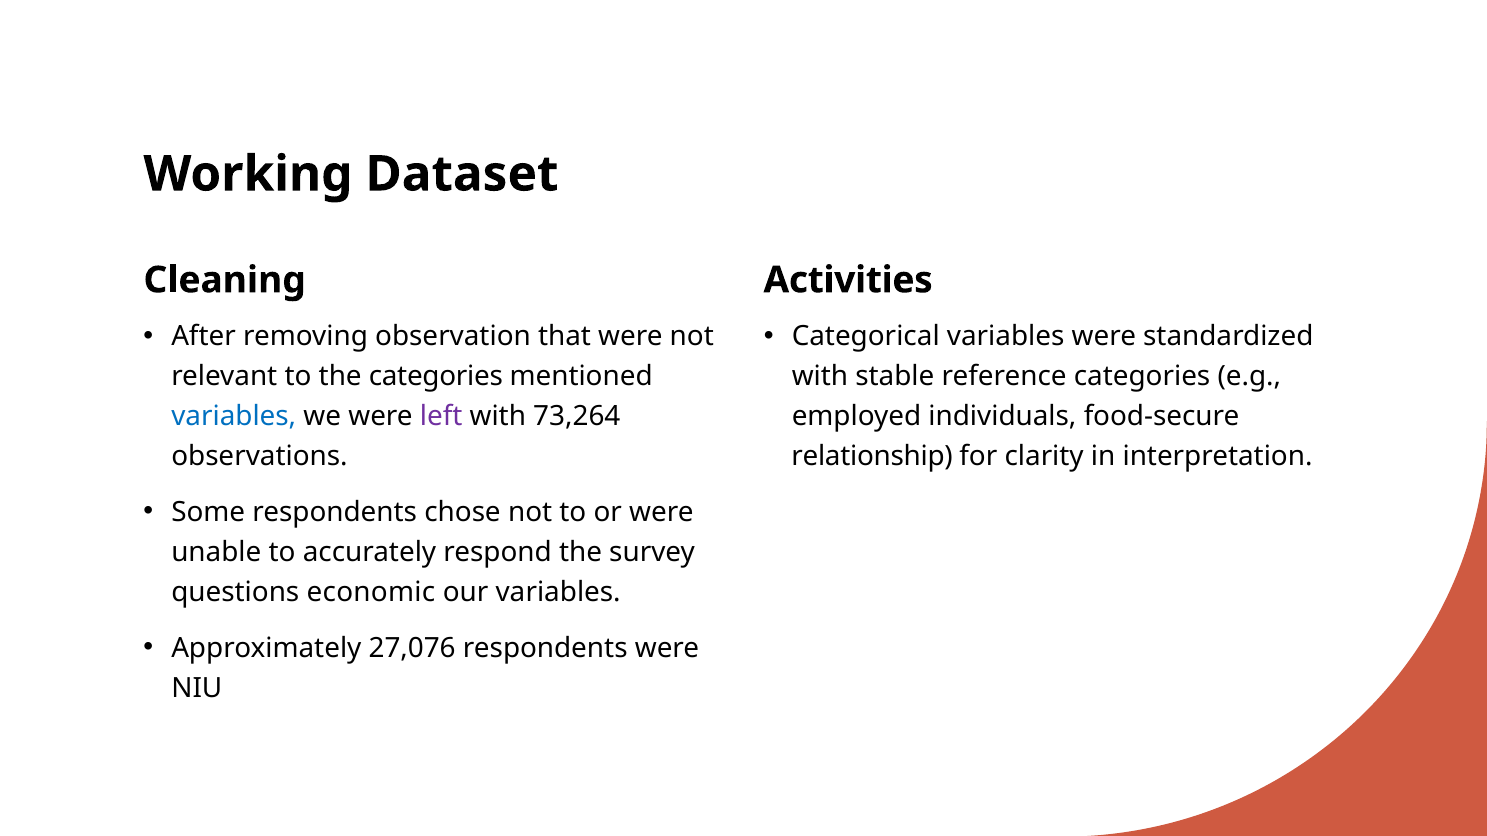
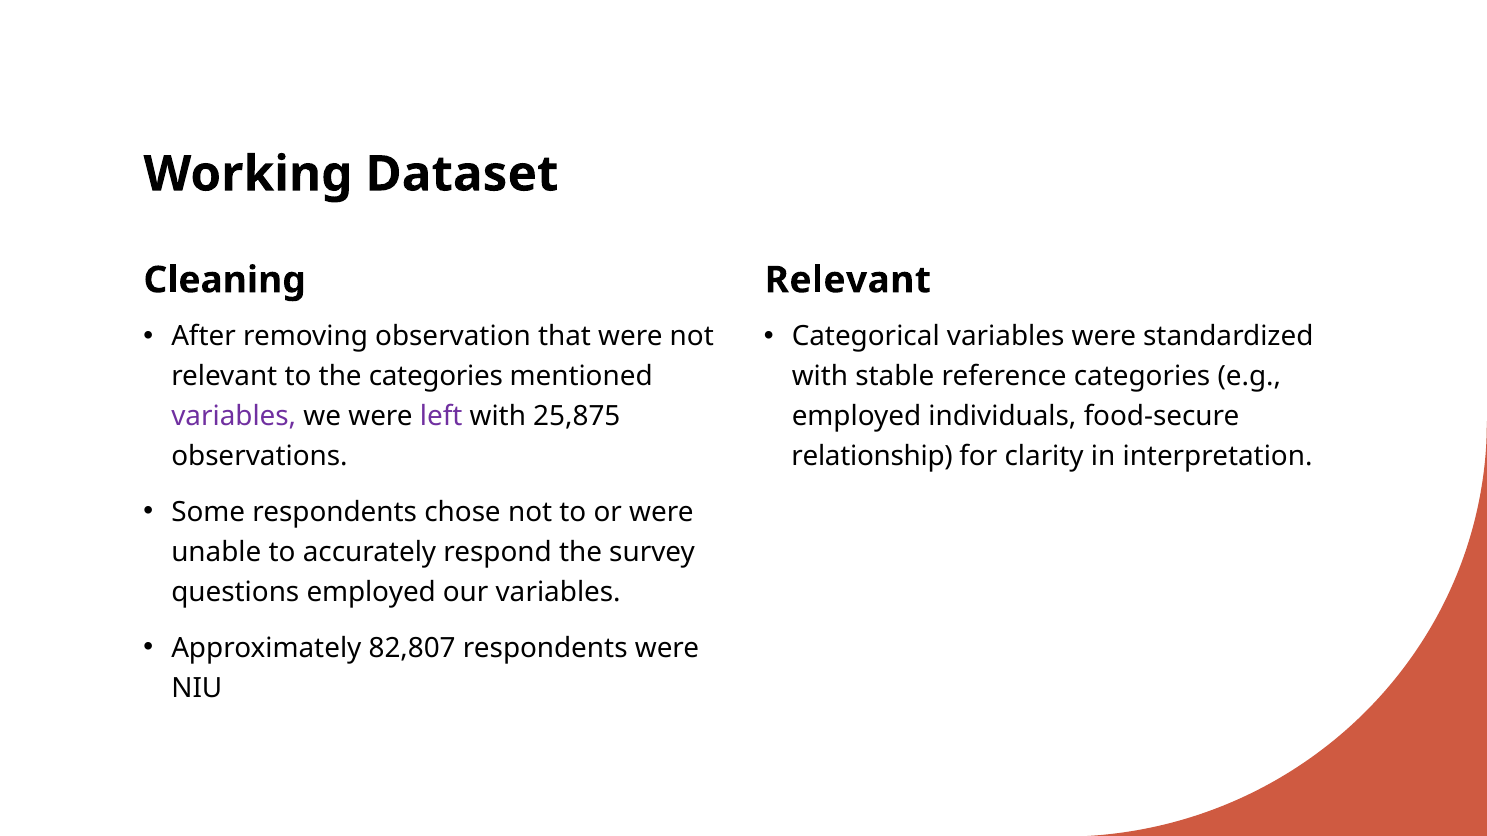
Activities: Activities -> Relevant (848, 280)
variables colour: blue -> purple (234, 417)
73,264: 73,264 -> 25,875 (577, 417)
questions economic: economic -> employed (371, 593)
27,076: 27,076 -> 82,807 (412, 648)
